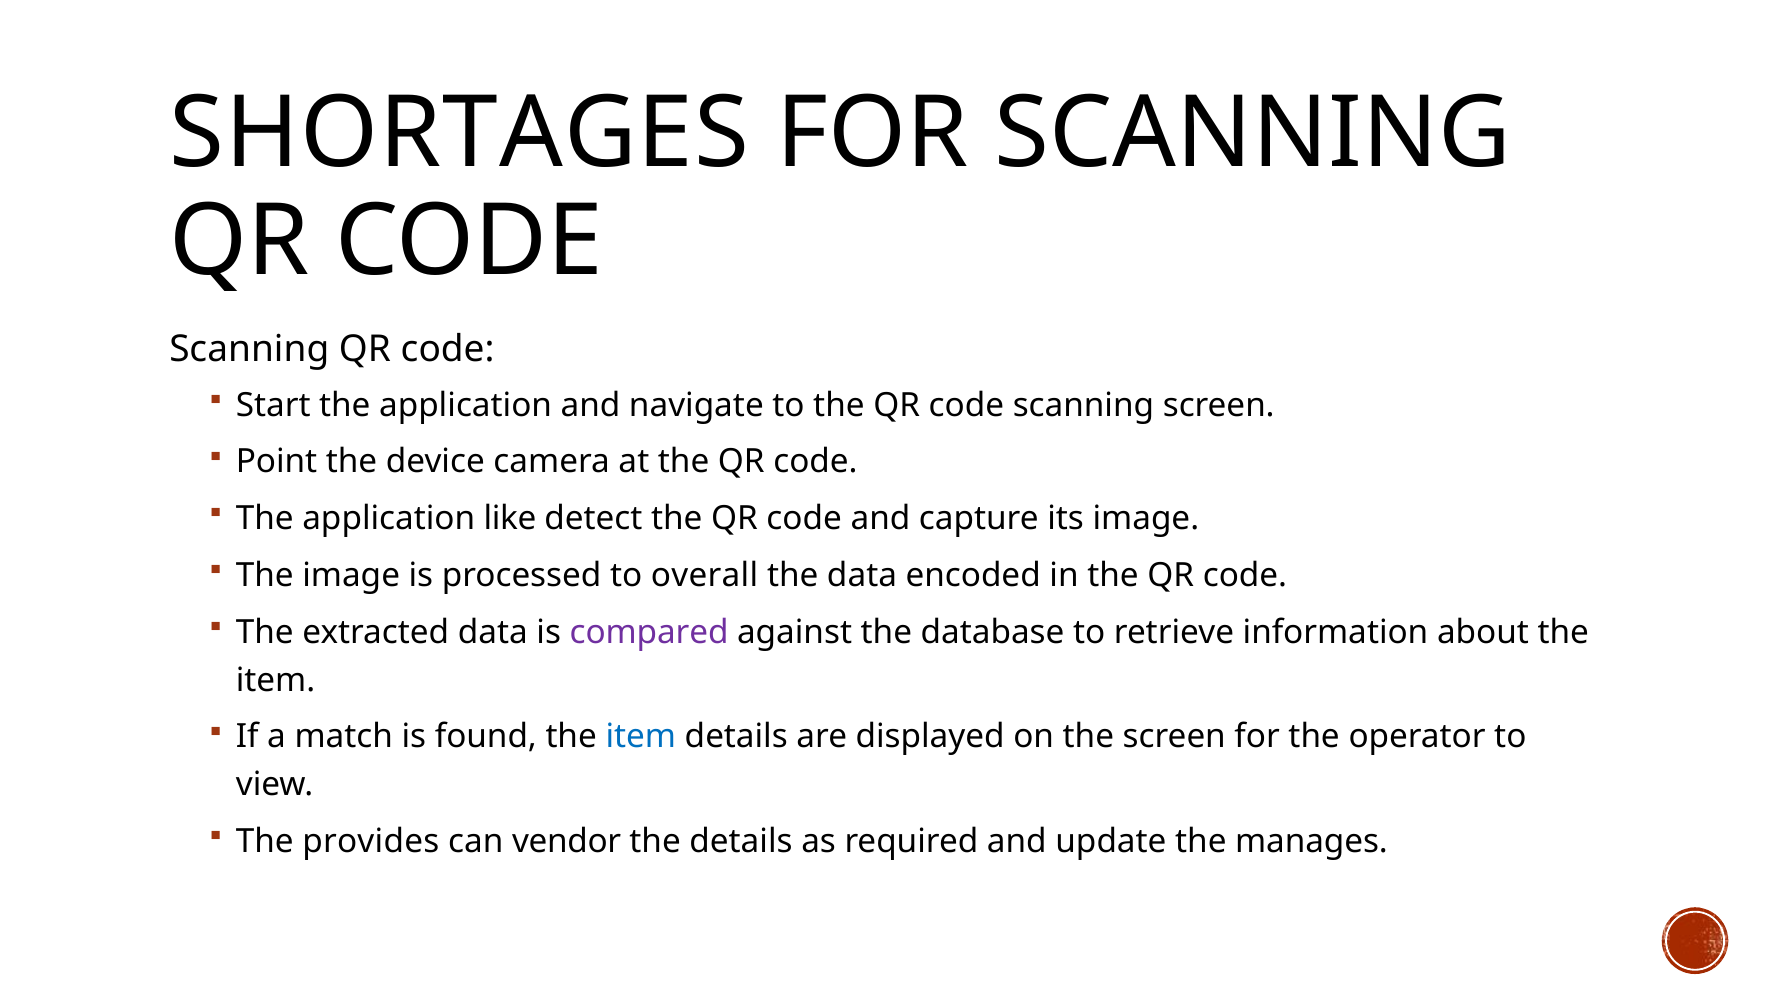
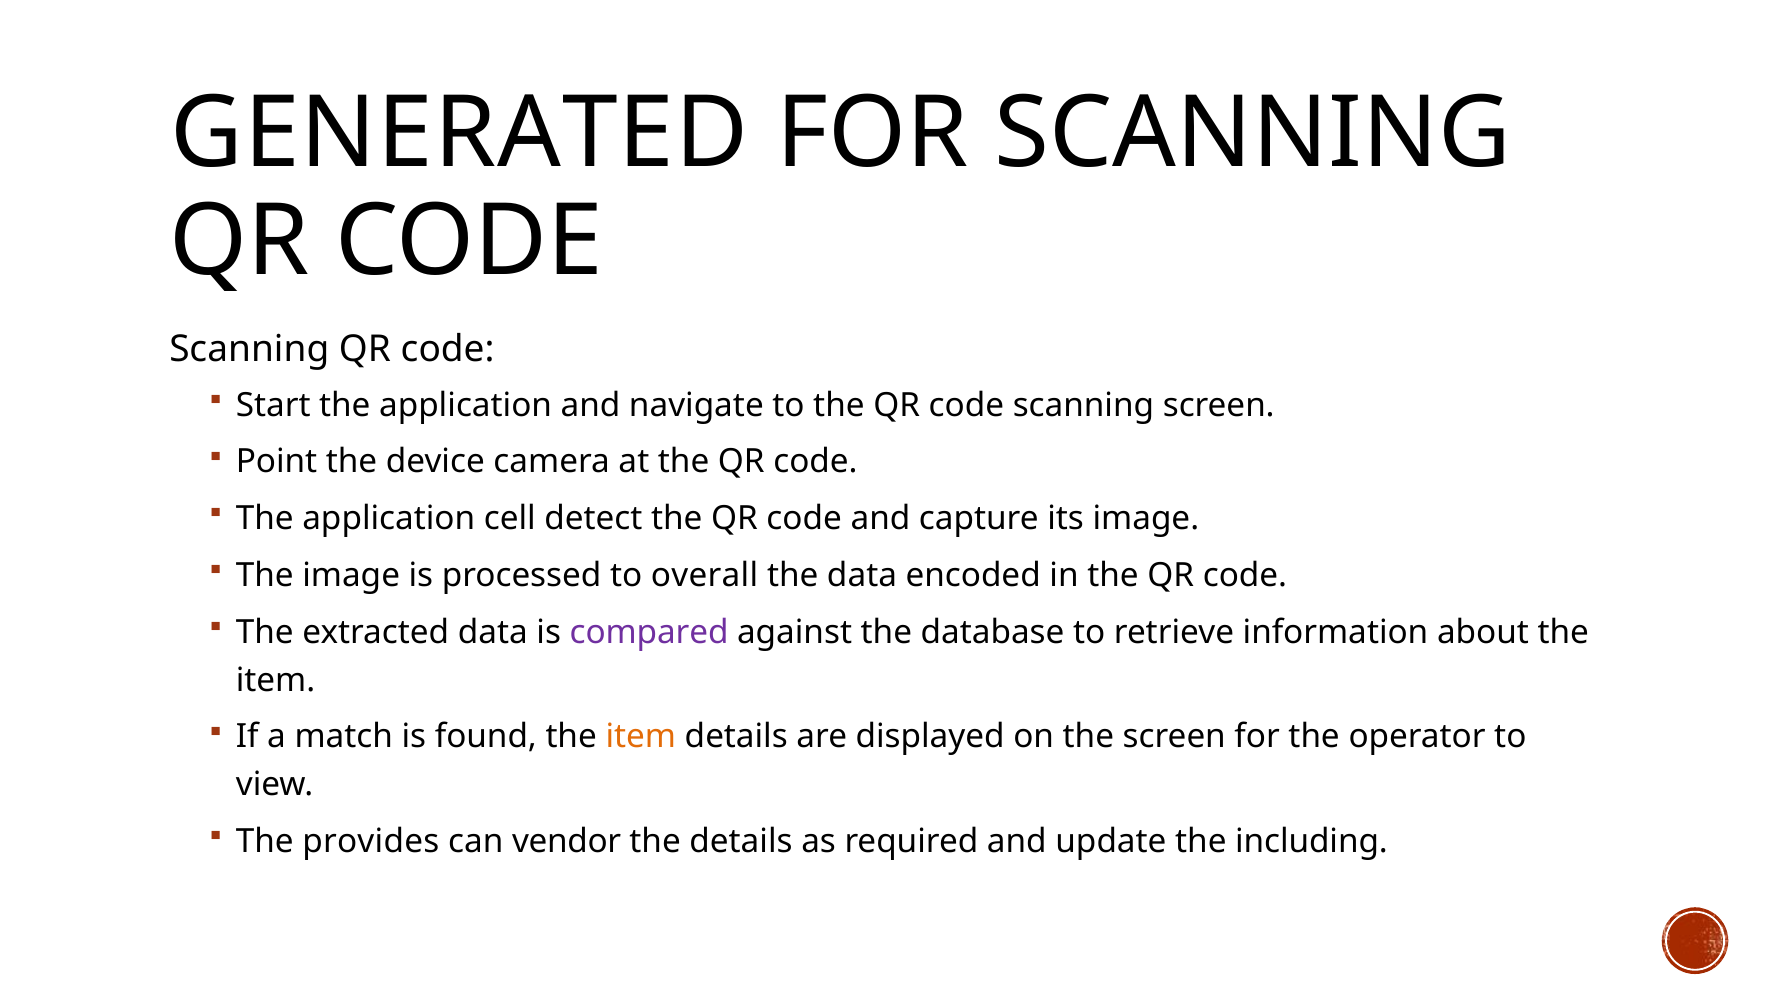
SHORTAGES: SHORTAGES -> GENERATED (459, 133)
like: like -> cell (510, 519)
item colour: blue -> orange (641, 737)
manages: manages -> including (1311, 842)
